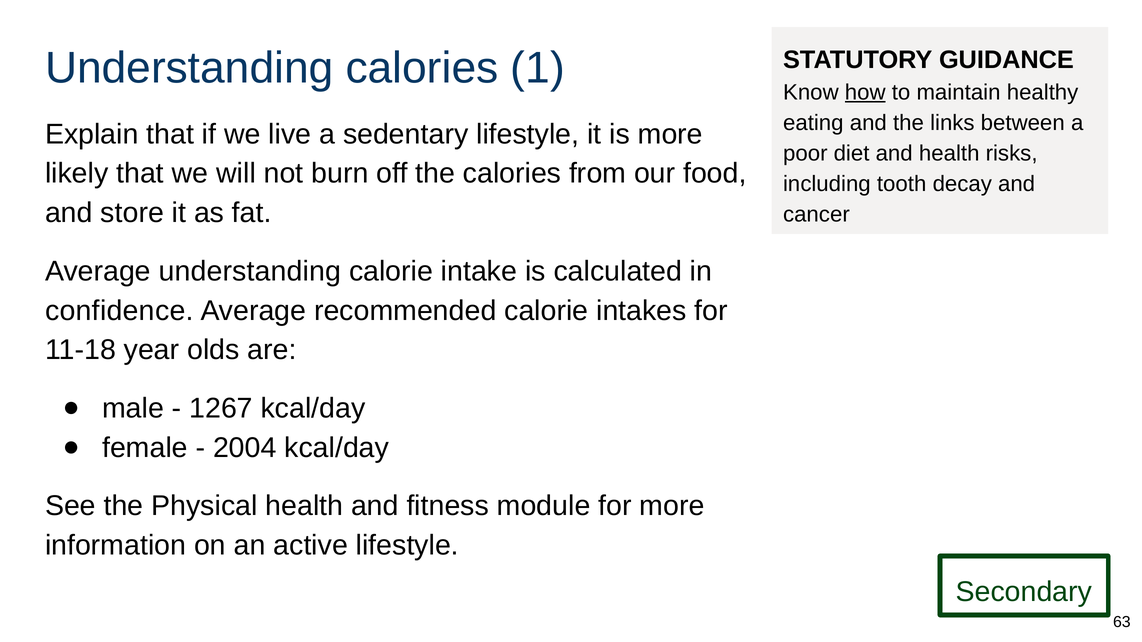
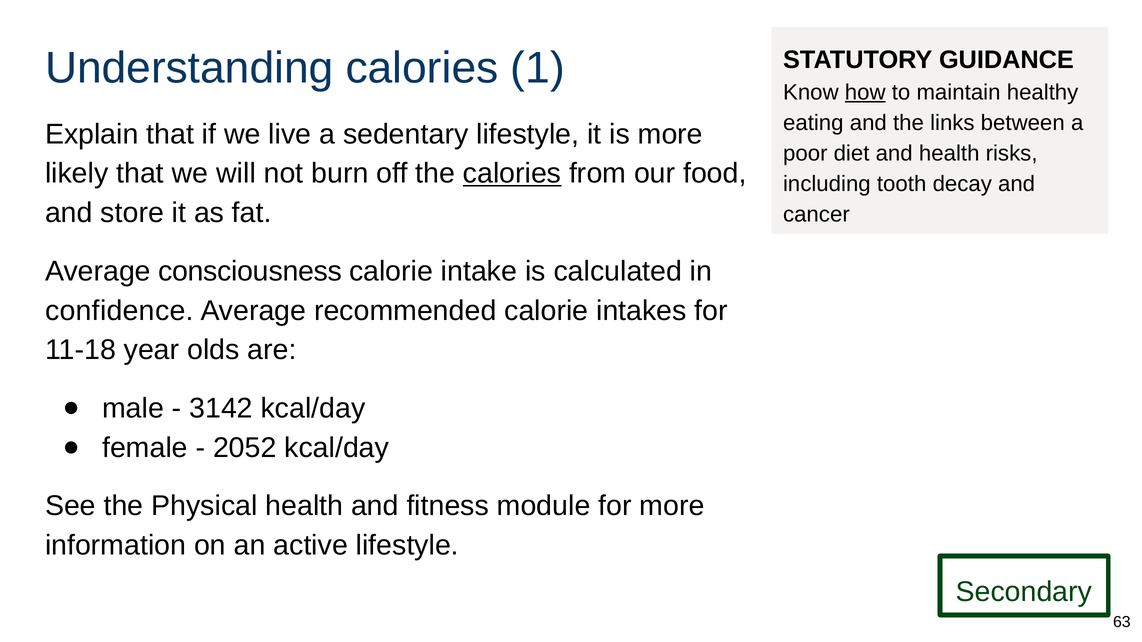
calories underline: none -> present (512, 174)
Average understanding: understanding -> consciousness (250, 271)
1267: 1267 -> 3142 (221, 409)
2004: 2004 -> 2052 (245, 448)
